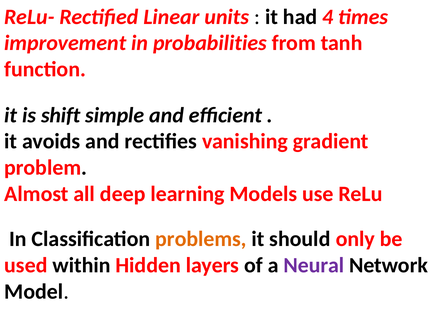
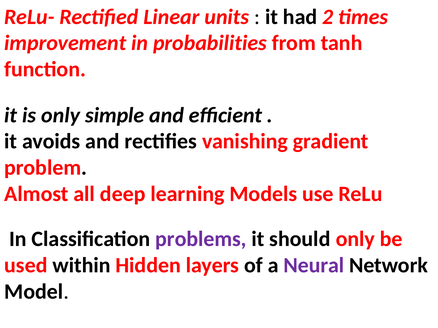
4: 4 -> 2 (328, 17)
is shift: shift -> only (61, 115)
problems colour: orange -> purple (201, 239)
